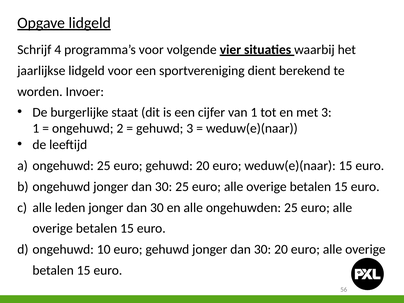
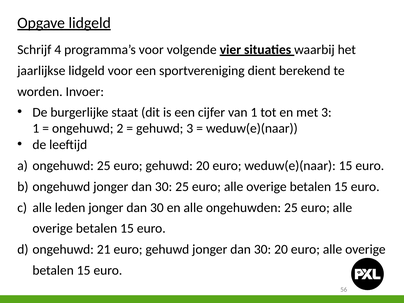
10: 10 -> 21 (104, 250)
